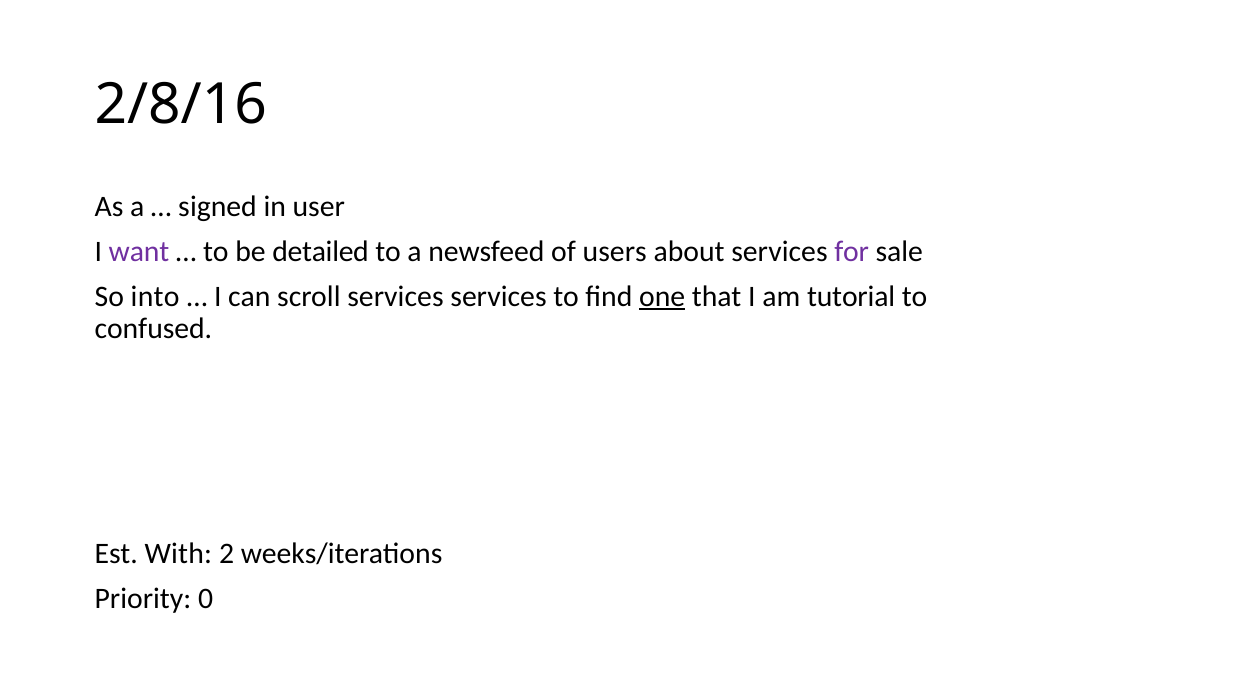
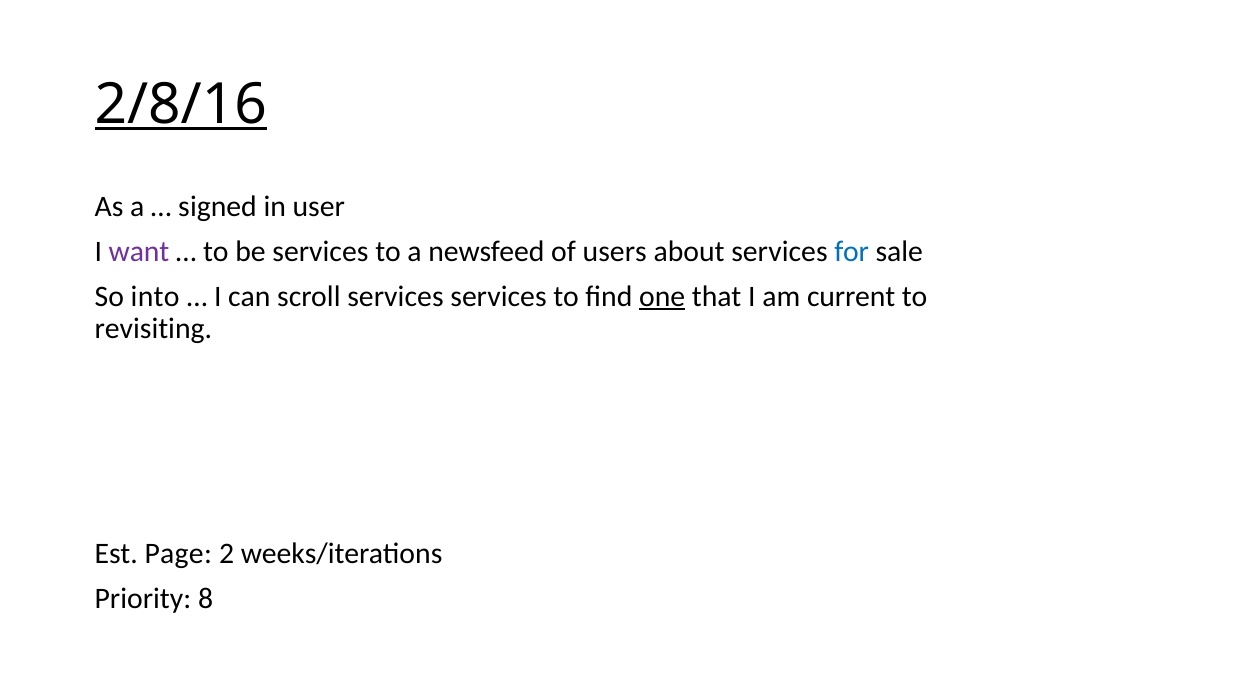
2/8/16 underline: none -> present (181, 104)
be detailed: detailed -> services (320, 251)
for colour: purple -> blue (852, 251)
tutorial: tutorial -> current (851, 296)
confused: confused -> revisiting (153, 329)
With: With -> Page (178, 554)
0: 0 -> 8 (206, 599)
